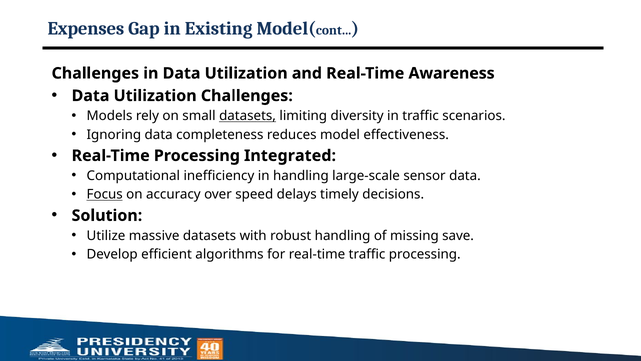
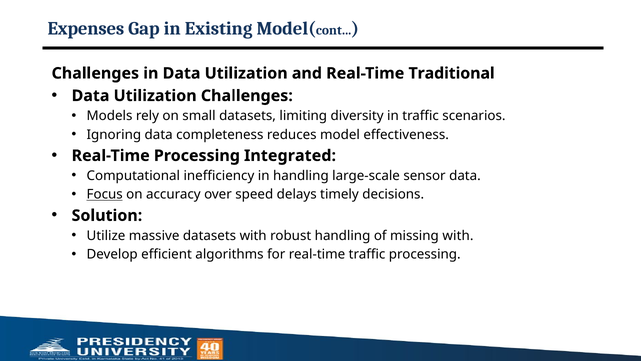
Awareness: Awareness -> Traditional (452, 73)
datasets underline: present -> none (248, 116)
missing save: save -> with (458, 235)
